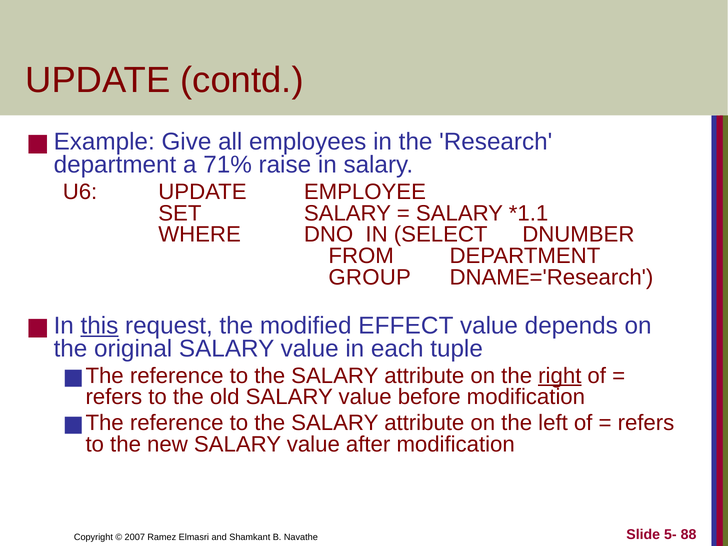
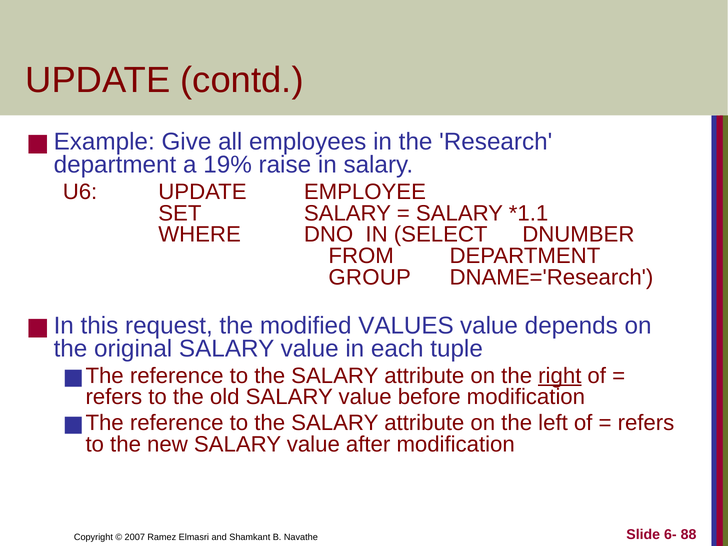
71%: 71% -> 19% (228, 165)
this underline: present -> none (99, 326)
EFFECT: EFFECT -> VALUES (406, 326)
5-: 5- -> 6- (670, 535)
